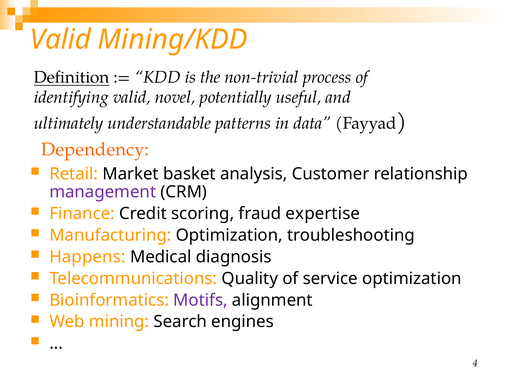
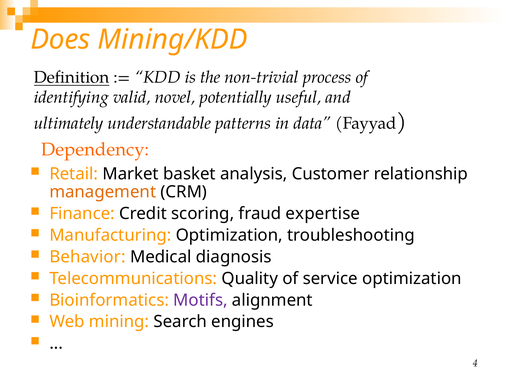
Valid: Valid -> Does (60, 40)
management colour: purple -> orange (103, 192)
Happens: Happens -> Behavior (87, 257)
